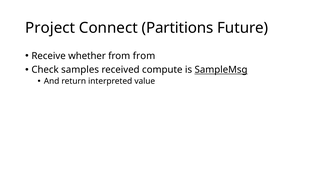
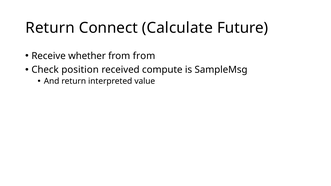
Project: Project -> Return (50, 28)
Partitions: Partitions -> Calculate (177, 28)
samples: samples -> position (80, 70)
SampleMsg underline: present -> none (221, 70)
